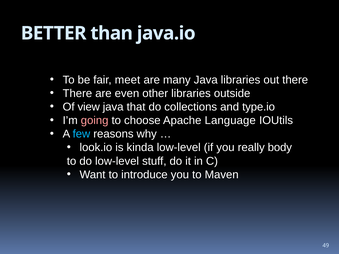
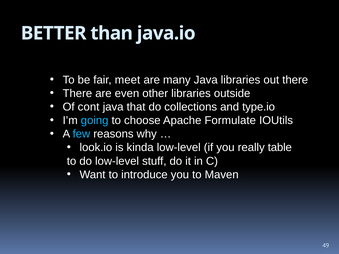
view: view -> cont (89, 107)
going colour: pink -> light blue (95, 121)
Language: Language -> Formulate (230, 121)
body: body -> table (280, 148)
